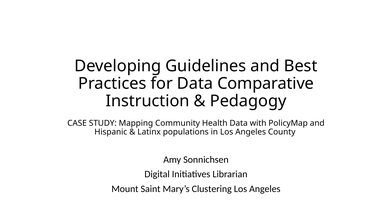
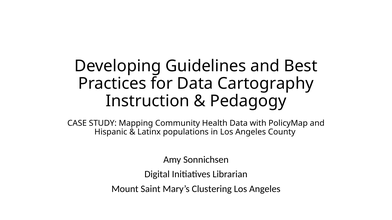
Comparative: Comparative -> Cartography (265, 84)
